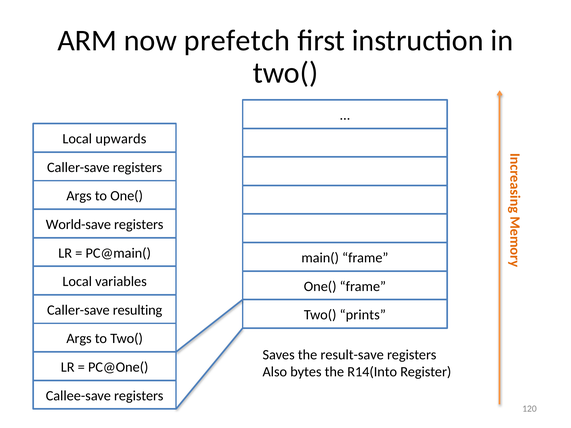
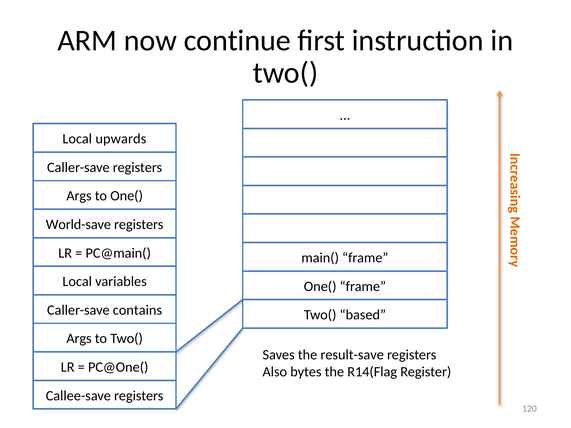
prefetch: prefetch -> continue (237, 40)
resulting: resulting -> contains (137, 310)
prints: prints -> based (363, 315)
R14(Into: R14(Into -> R14(Flag (372, 372)
